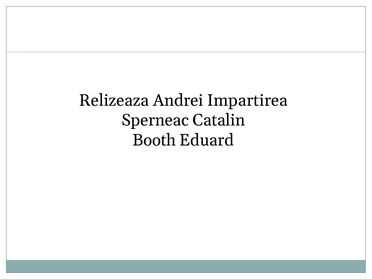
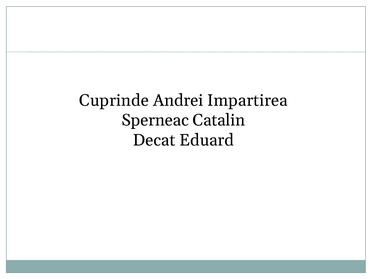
Relizeaza: Relizeaza -> Cuprinde (114, 100)
Booth: Booth -> Decat (154, 140)
